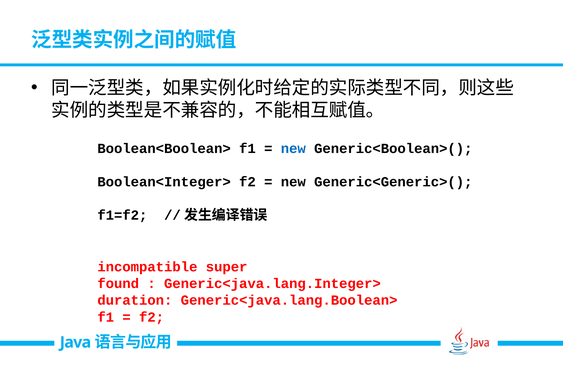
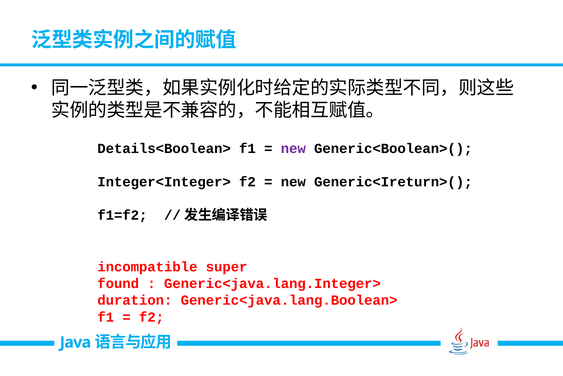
Boolean<Boolean>: Boolean<Boolean> -> Details<Boolean> (164, 148)
new colour: blue -> purple (293, 148)
Boolean<Integer>: Boolean<Integer> -> Integer<Integer> (164, 182)
Generic<Generic>(: Generic<Generic>( -> Generic<Ireturn>( (393, 182)
